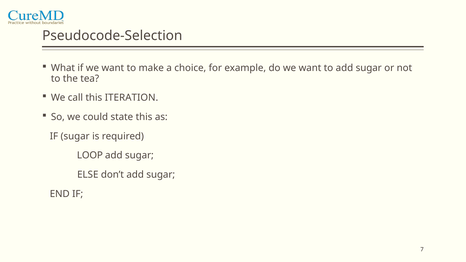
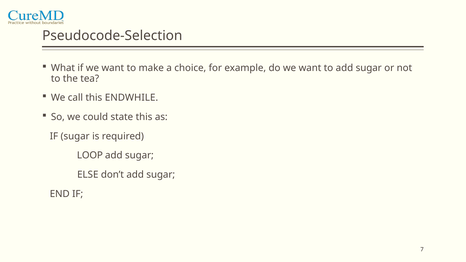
ITERATION: ITERATION -> ENDWHILE (131, 98)
